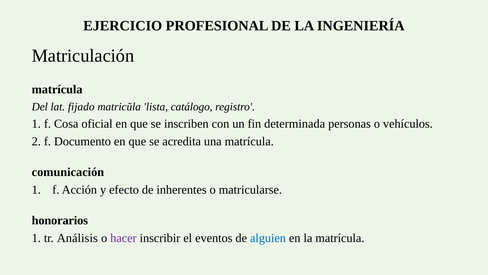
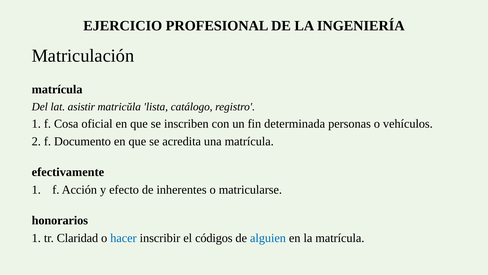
fijado: fijado -> asistir (81, 106)
comunicación: comunicación -> efectivamente (68, 172)
Análisis: Análisis -> Claridad (77, 238)
hacer colour: purple -> blue (123, 238)
eventos: eventos -> códigos (214, 238)
